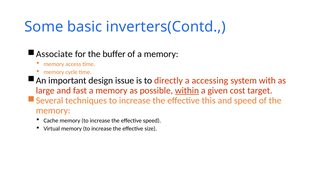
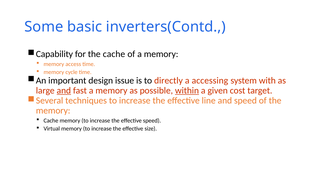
Associate: Associate -> Capability (54, 54)
the buffer: buffer -> cache (114, 54)
and underline: none -> present (64, 90)
this: this -> line (209, 101)
